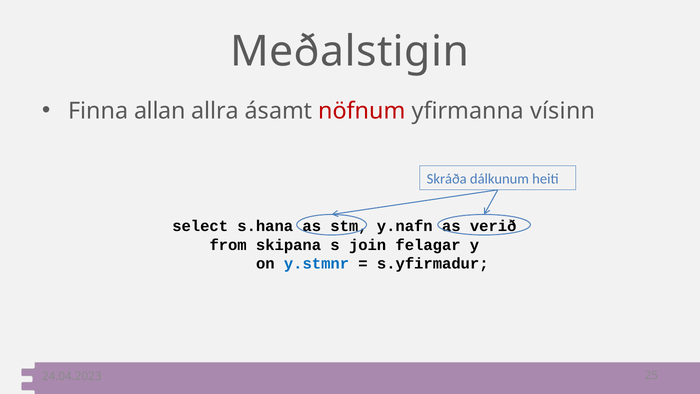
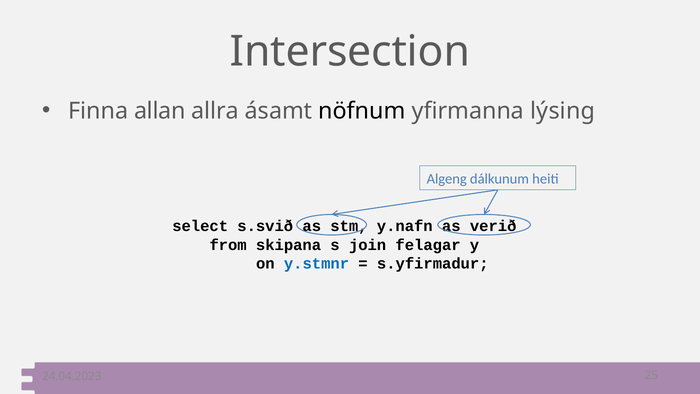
Meðalstigin: Meðalstigin -> Intersection (350, 52)
nöfnum colour: red -> black (362, 111)
vísinn: vísinn -> lýsing (563, 111)
Skráða: Skráða -> Algeng (447, 179)
s.hana: s.hana -> s.svið (265, 226)
